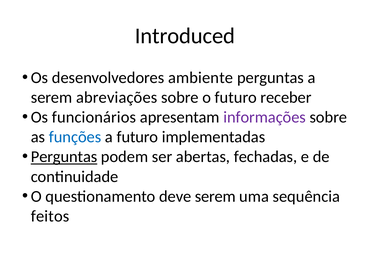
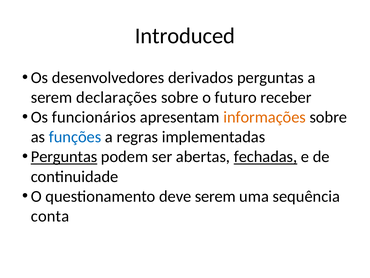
ambiente: ambiente -> derivados (201, 78)
abreviações: abreviações -> declarações (117, 97)
informações colour: purple -> orange (265, 117)
a futuro: futuro -> regras (137, 137)
fechadas underline: none -> present (266, 157)
feitos: feitos -> conta (50, 216)
